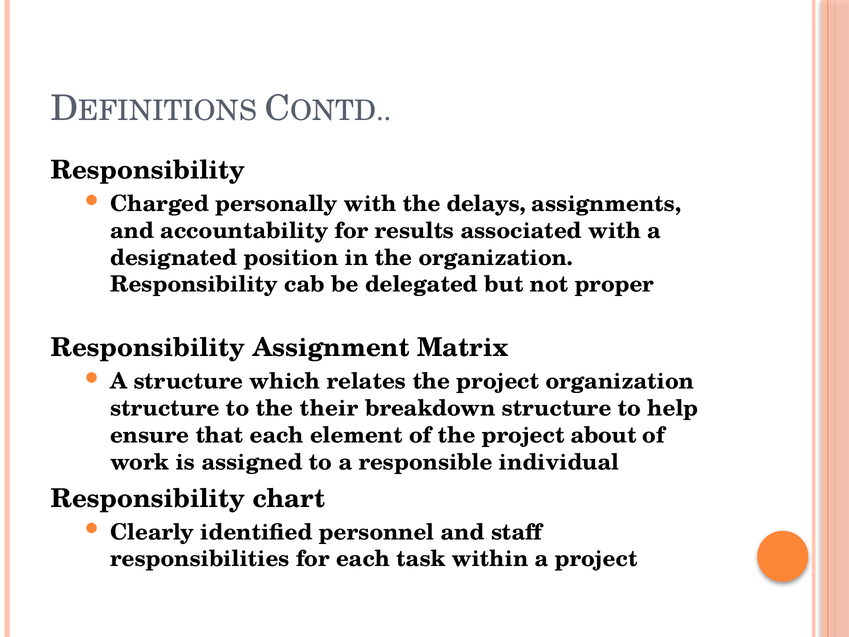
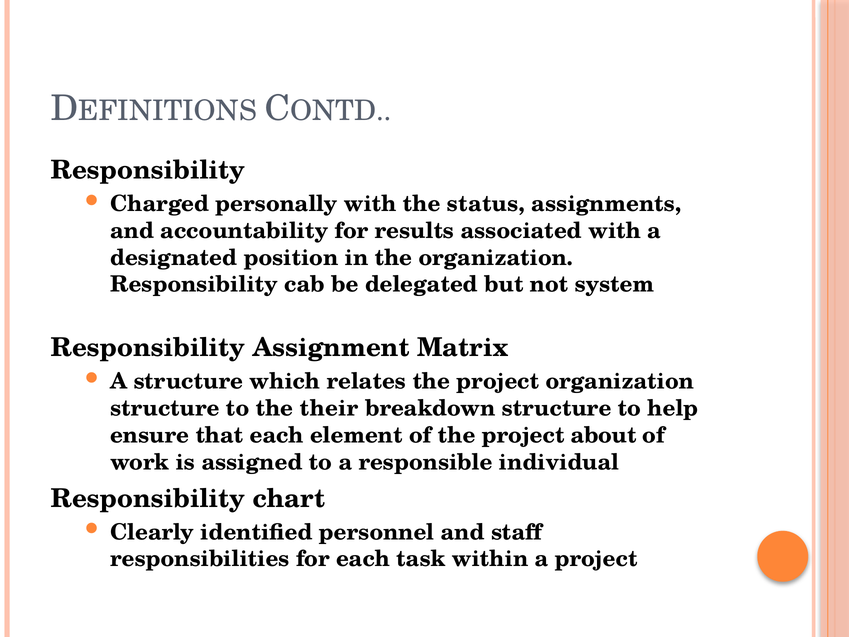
delays: delays -> status (486, 204)
proper: proper -> system (614, 284)
